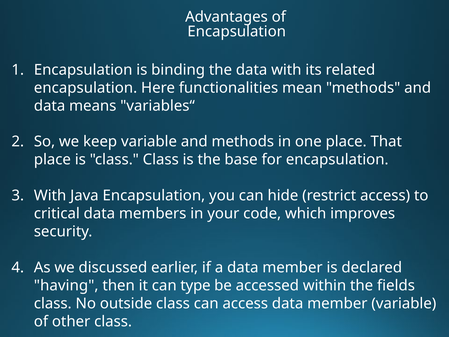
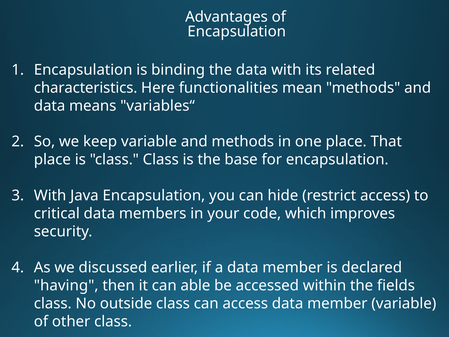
encapsulation: encapsulation -> characteristics (86, 88)
type: type -> able (195, 285)
